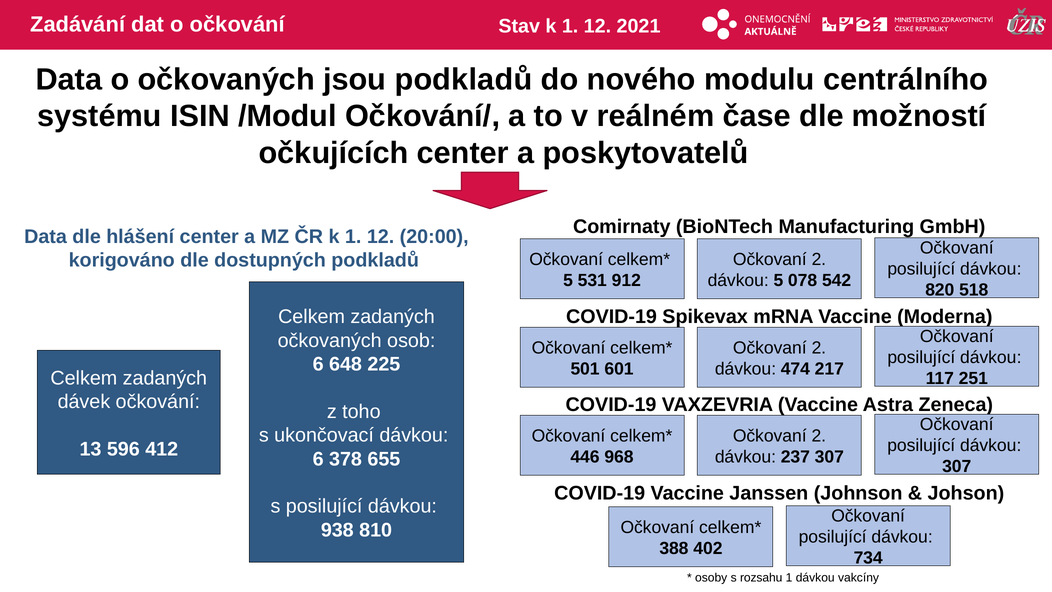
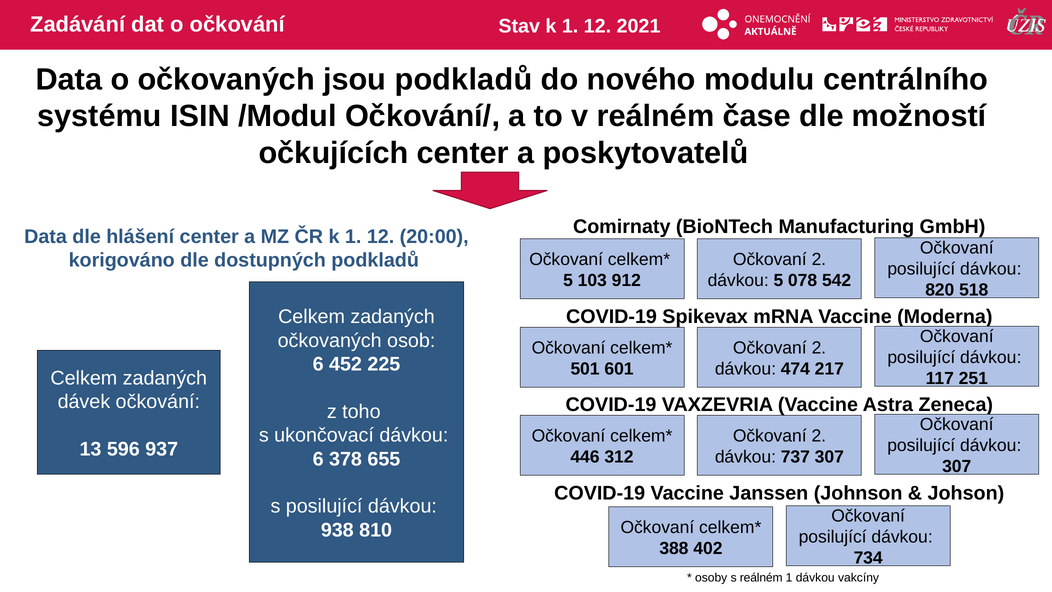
531: 531 -> 103 (592, 280)
648: 648 -> 452 (346, 364)
412: 412 -> 937 (162, 449)
968: 968 -> 312 (619, 457)
237: 237 -> 737 (795, 457)
s rozsahu: rozsahu -> reálném (761, 577)
